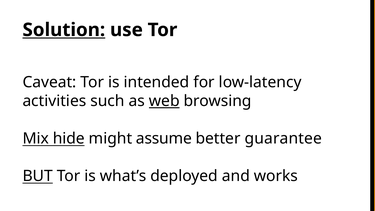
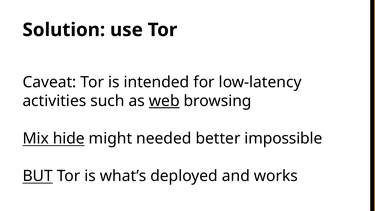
Solution underline: present -> none (64, 30)
assume: assume -> needed (164, 138)
guarantee: guarantee -> impossible (283, 138)
